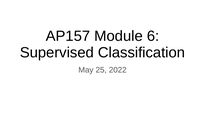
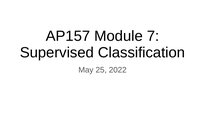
6: 6 -> 7 (153, 36)
